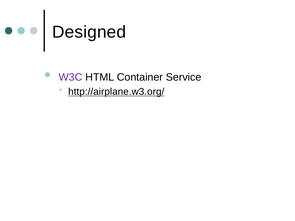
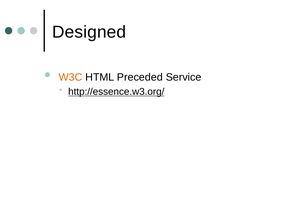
W3C colour: purple -> orange (71, 77)
Container: Container -> Preceded (140, 77)
http://airplane.w3.org/: http://airplane.w3.org/ -> http://essence.w3.org/ (116, 92)
